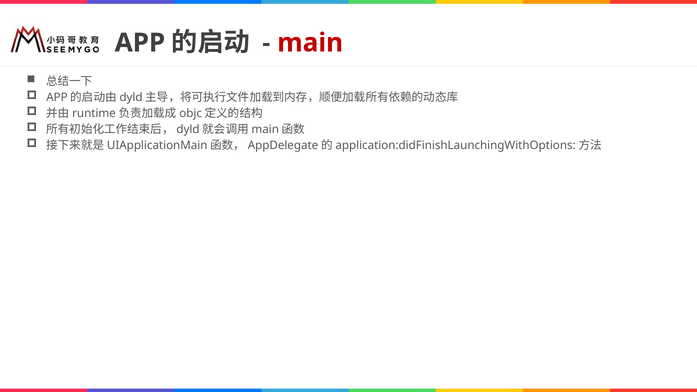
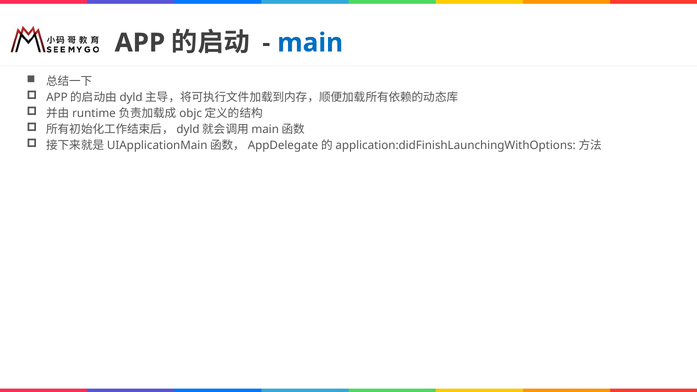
main colour: red -> blue (310, 43)
